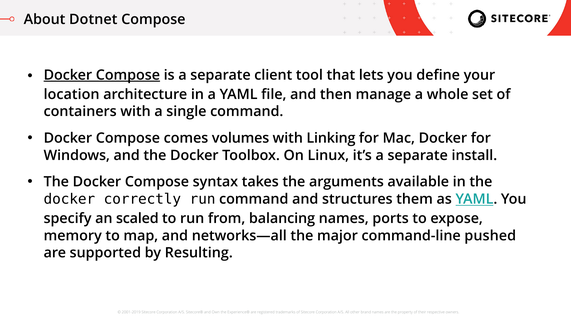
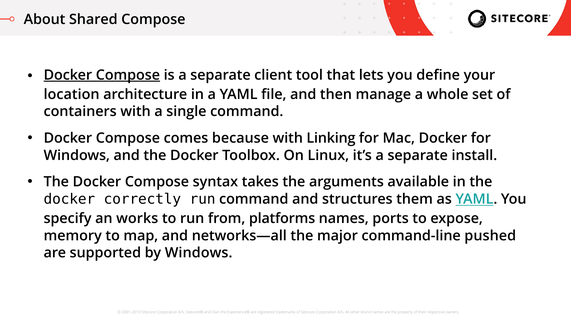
Dotnet: Dotnet -> Shared (93, 20)
volumes: volumes -> because (240, 138)
scaled: scaled -> works (137, 219)
balancing: balancing -> platforms (282, 219)
by Resulting: Resulting -> Windows (199, 253)
